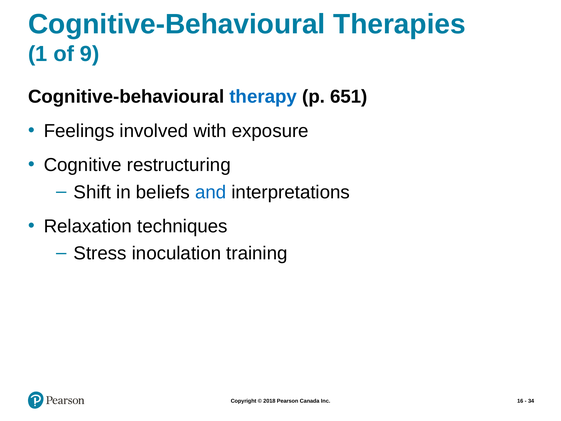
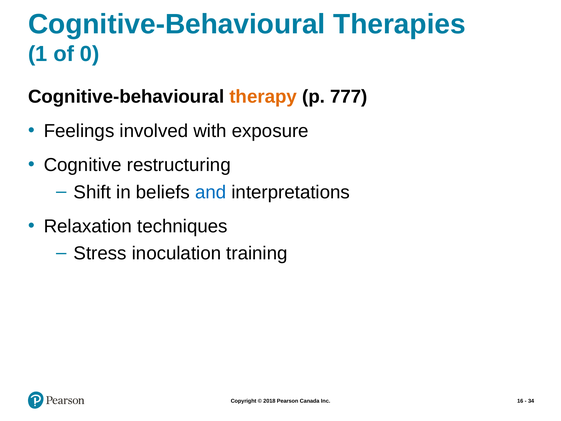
9: 9 -> 0 (90, 54)
therapy colour: blue -> orange (263, 97)
651: 651 -> 777 (349, 97)
